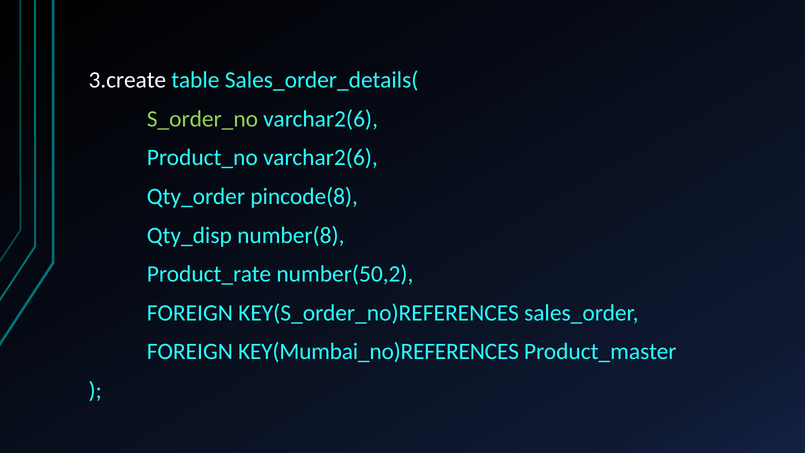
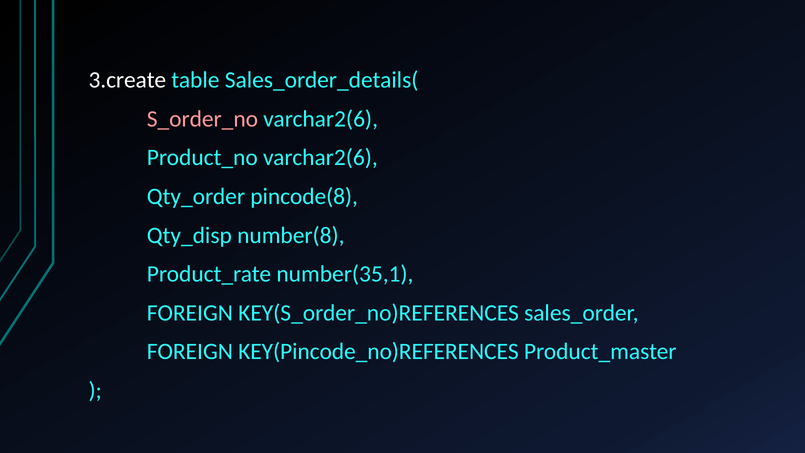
S_order_no colour: light green -> pink (202, 119)
number(50,2: number(50,2 -> number(35,1 (345, 274)
KEY(Mumbai_no)REFERENCES: KEY(Mumbai_no)REFERENCES -> KEY(Pincode_no)REFERENCES (378, 352)
